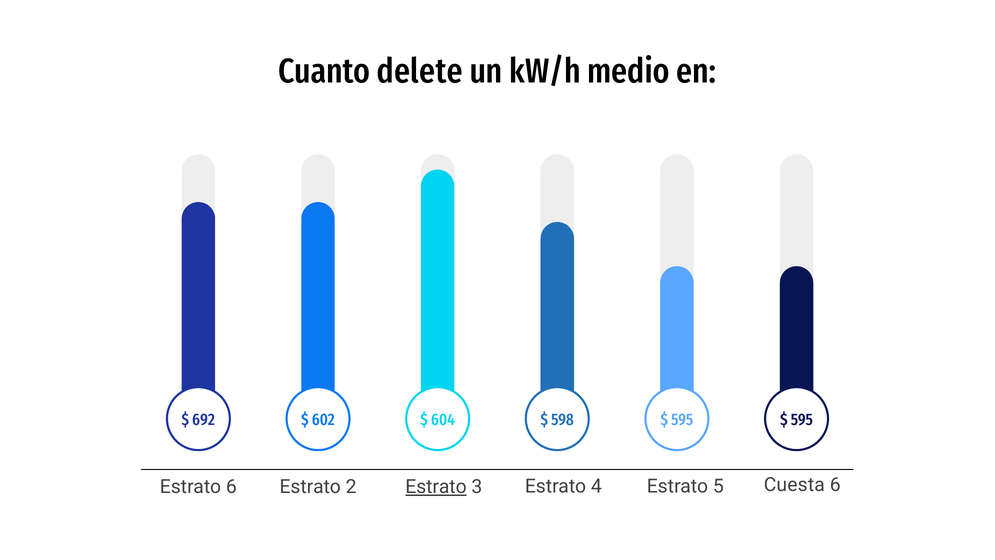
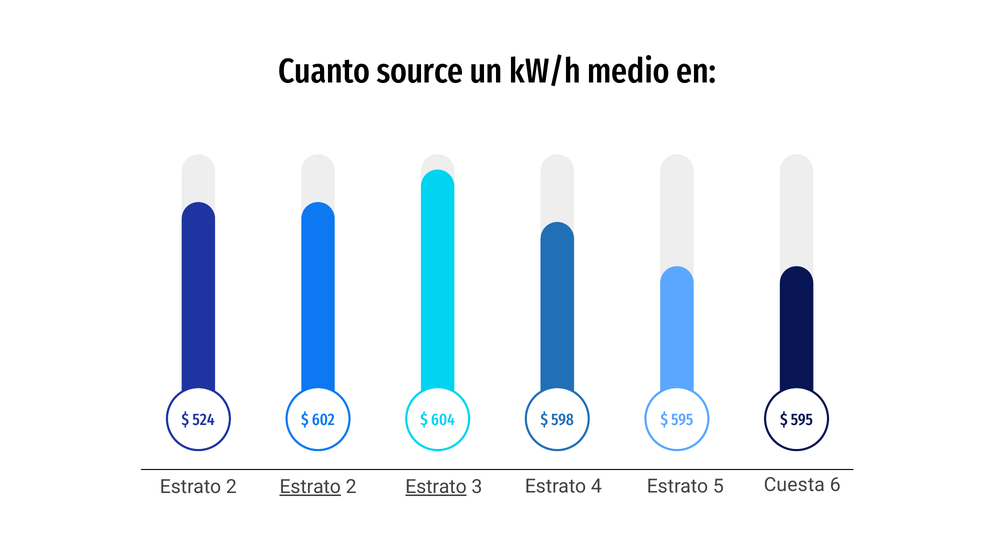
delete: delete -> source (420, 71)
692: 692 -> 524 (203, 420)
6: 6 -> 2 (231, 487)
Estrato underline: none -> present (310, 487)
